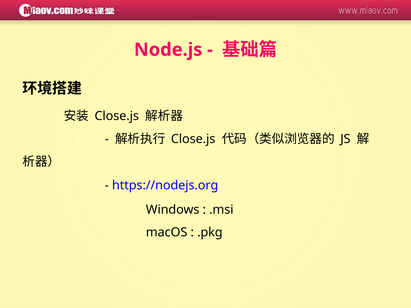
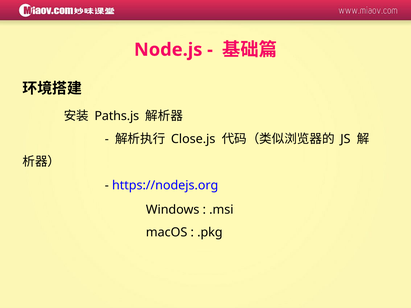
Close.js: Close.js -> Paths.js (117, 116)
